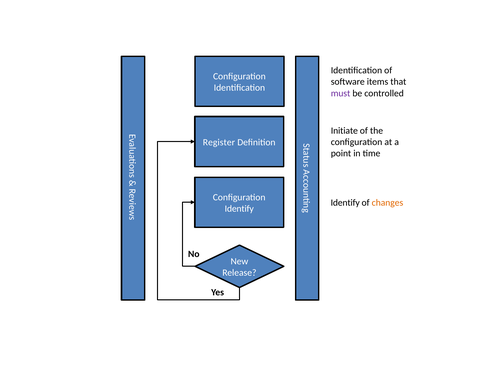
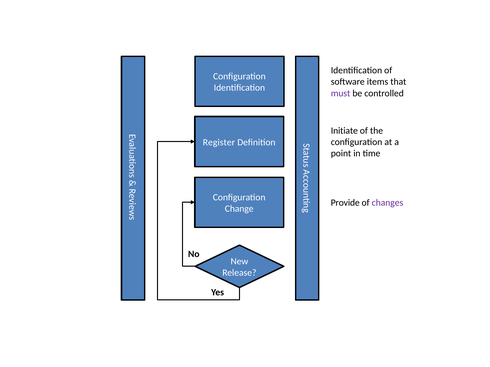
Identify: Identify -> Provide (345, 203)
changes colour: orange -> purple (388, 203)
Identify: Identify -> Change (239, 209)
